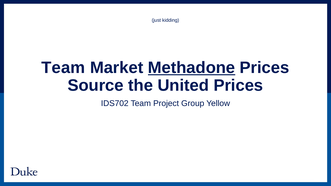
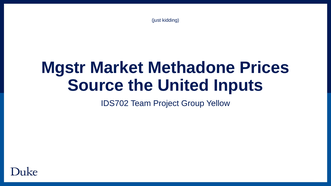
Team: Team -> Mgstr (63, 68)
Methadone underline: present -> none (192, 68)
United Prices: Prices -> Inputs (238, 86)
